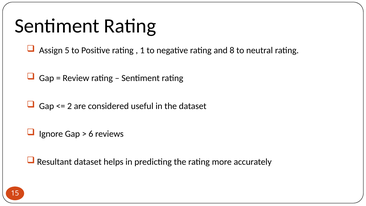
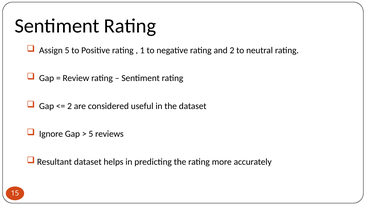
and 8: 8 -> 2 (232, 50)
6: 6 -> 5 (91, 134)
